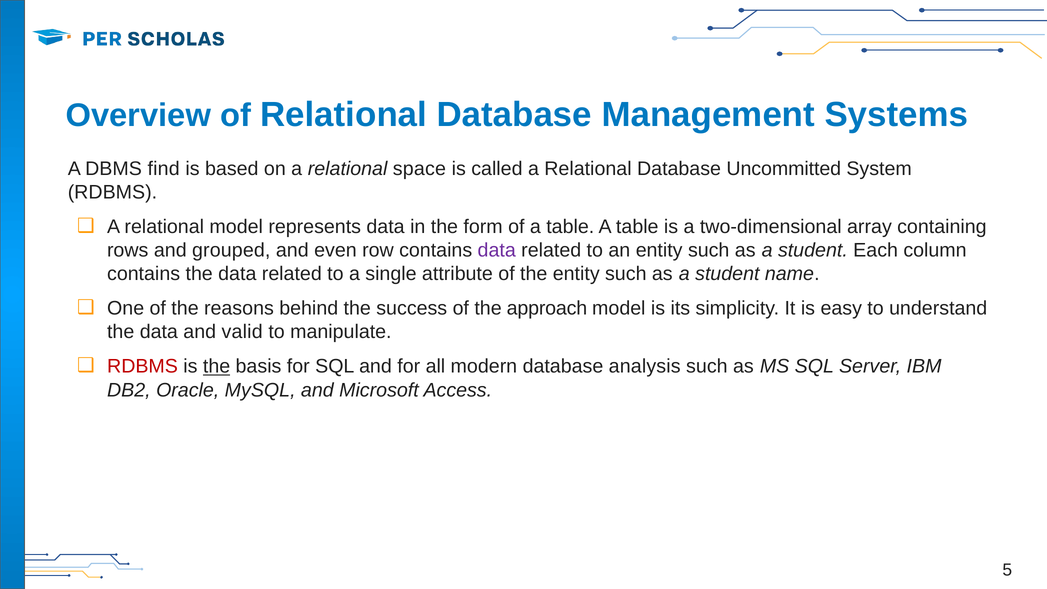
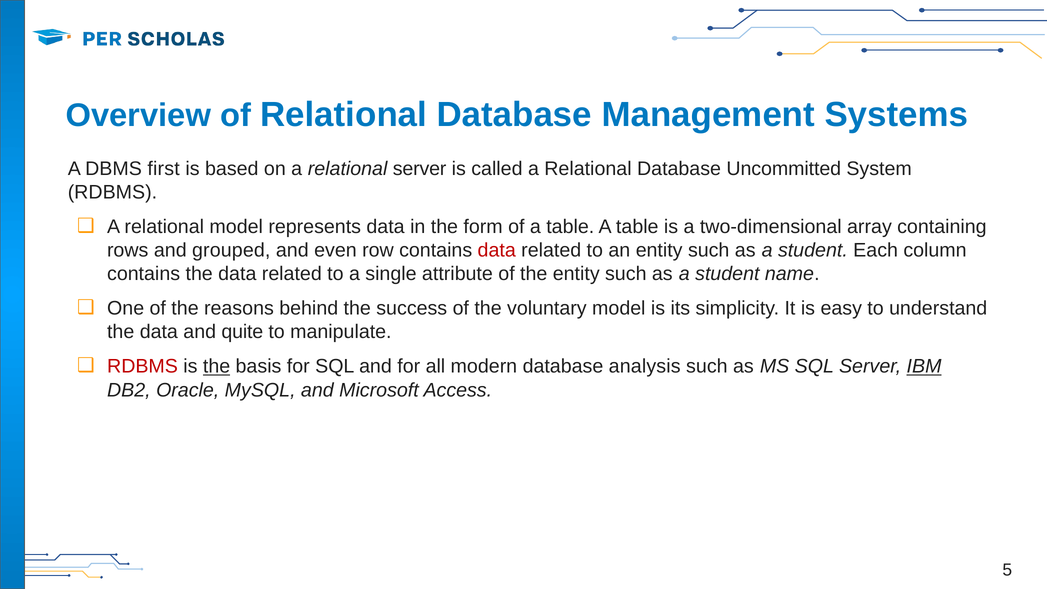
find: find -> first (164, 169)
relational space: space -> server (420, 169)
data colour: purple -> red (497, 250)
approach: approach -> voluntary (547, 308)
valid: valid -> quite (242, 332)
IBM underline: none -> present (924, 366)
